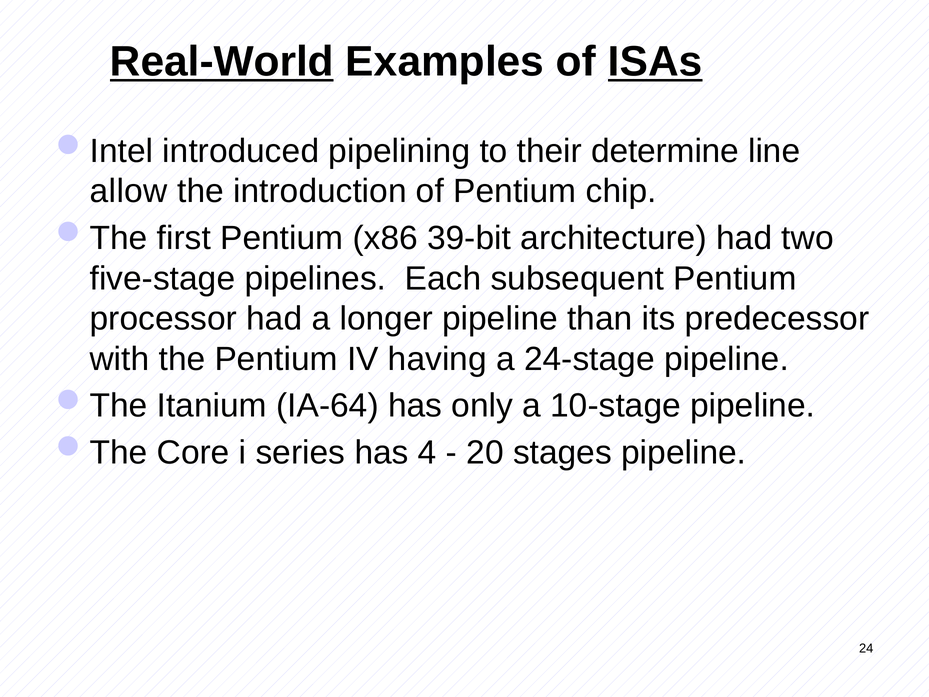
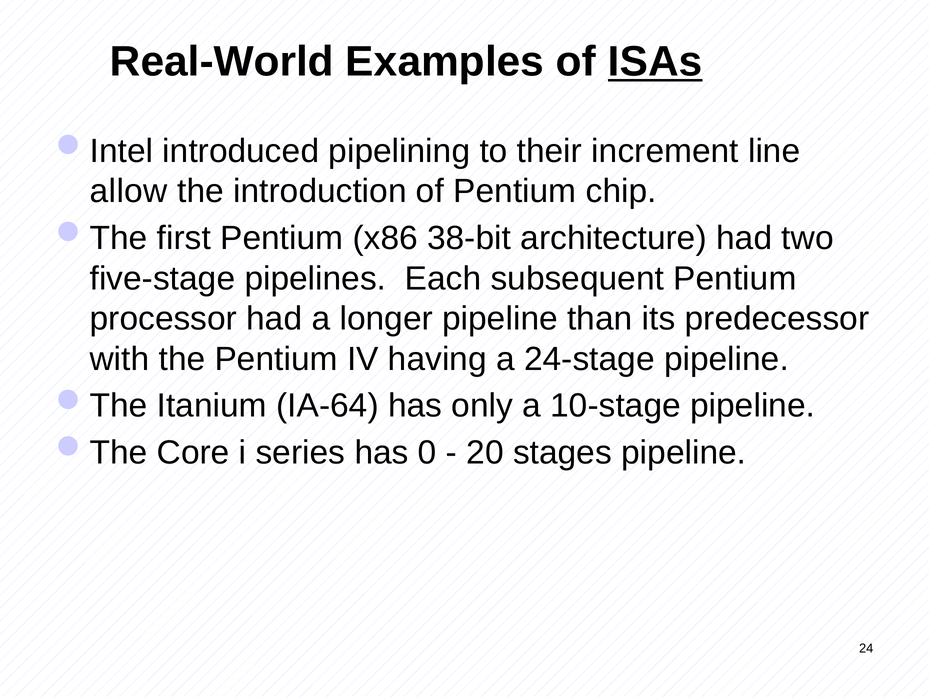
Real-World underline: present -> none (222, 62)
determine: determine -> increment (665, 151)
39-bit: 39-bit -> 38-bit (469, 238)
4: 4 -> 0 (427, 453)
